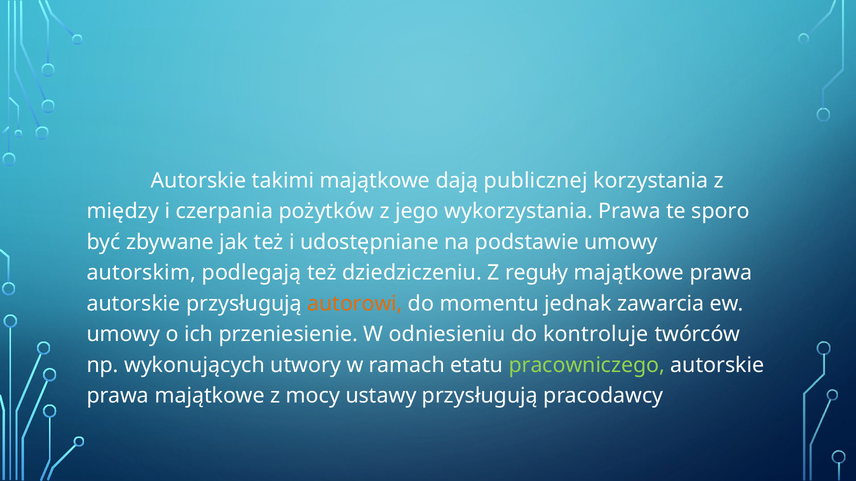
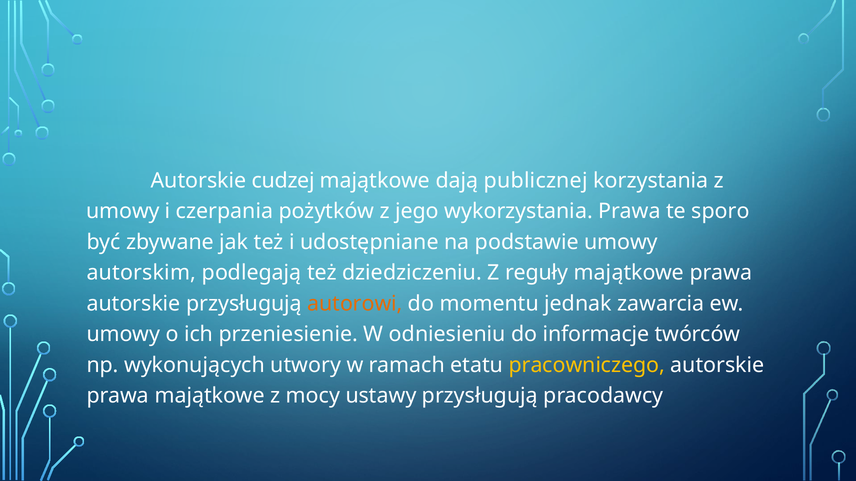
takimi: takimi -> cudzej (283, 181)
między: między -> umowy (123, 211)
kontroluje: kontroluje -> informacje (596, 335)
pracowniczego colour: light green -> yellow (587, 365)
